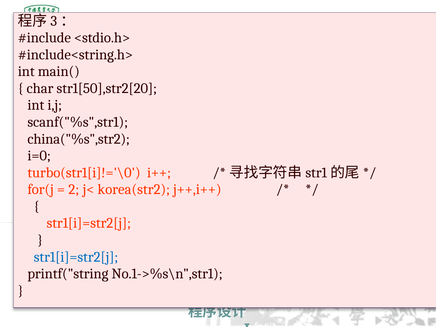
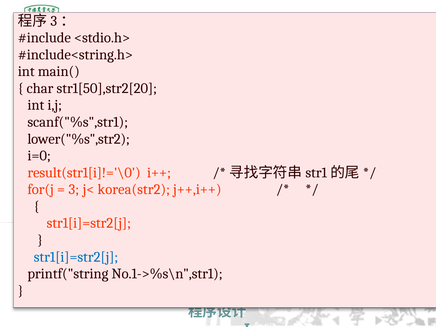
china("%s",str2: china("%s",str2 -> lower("%s",str2 (79, 139)
turbo(str1[i]!='\0: turbo(str1[i]!='\0 -> result(str1[i]!='\0 (84, 173)
2: 2 -> 3 (74, 189)
